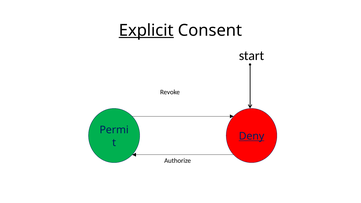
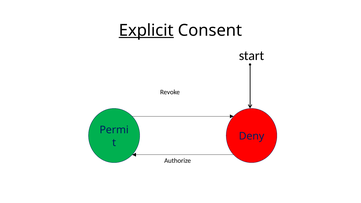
Deny underline: present -> none (252, 136)
